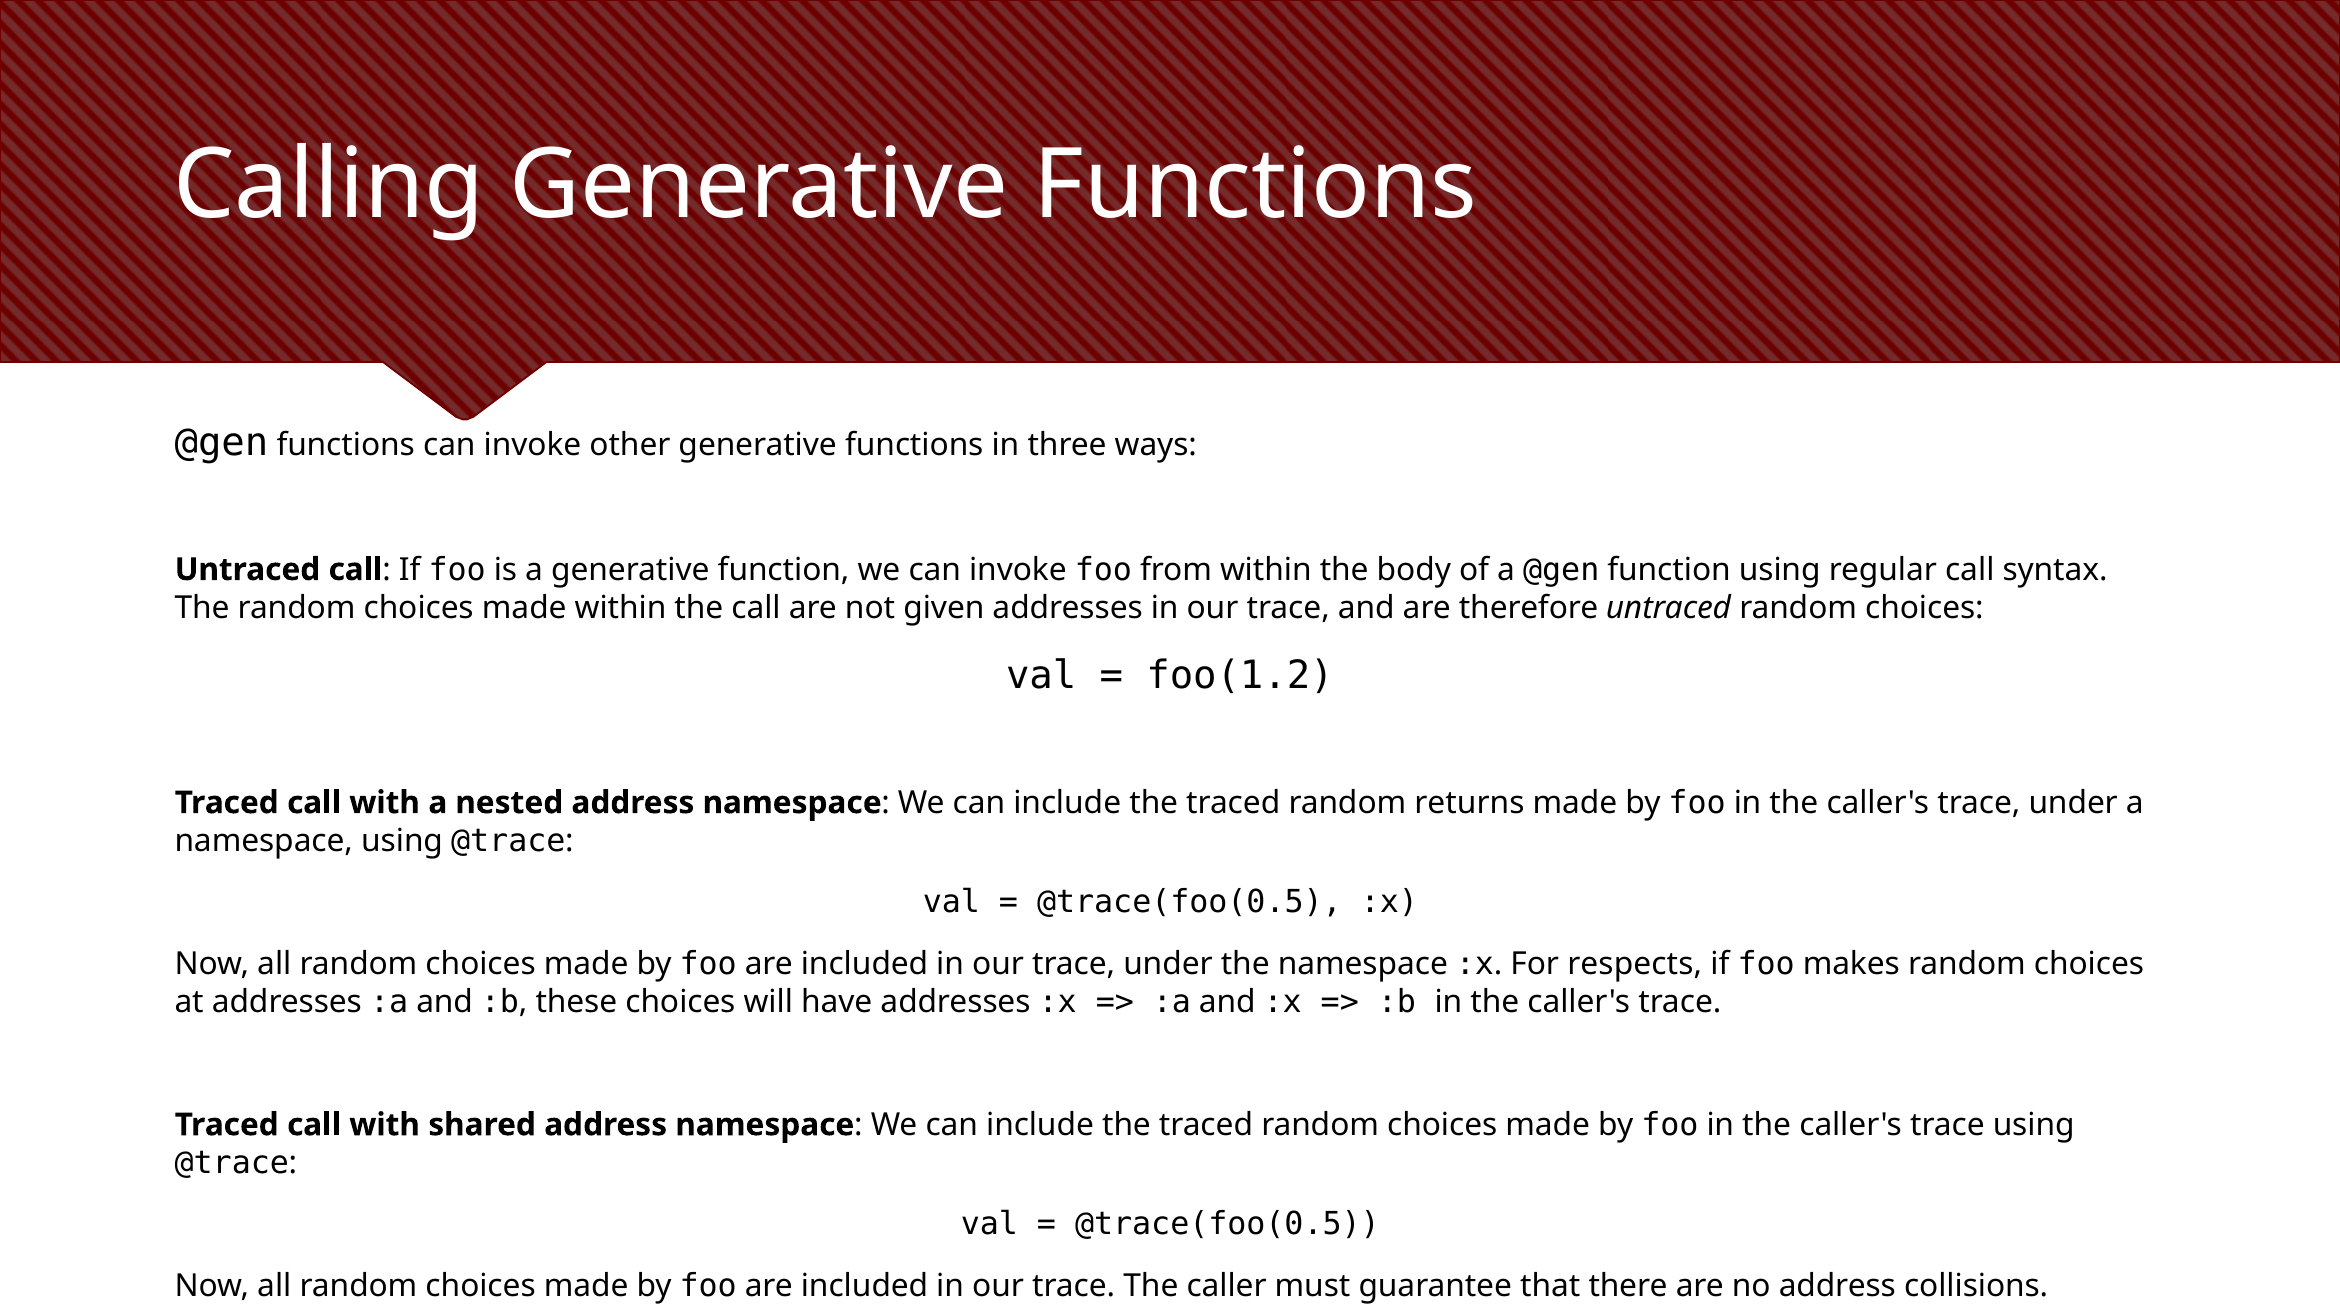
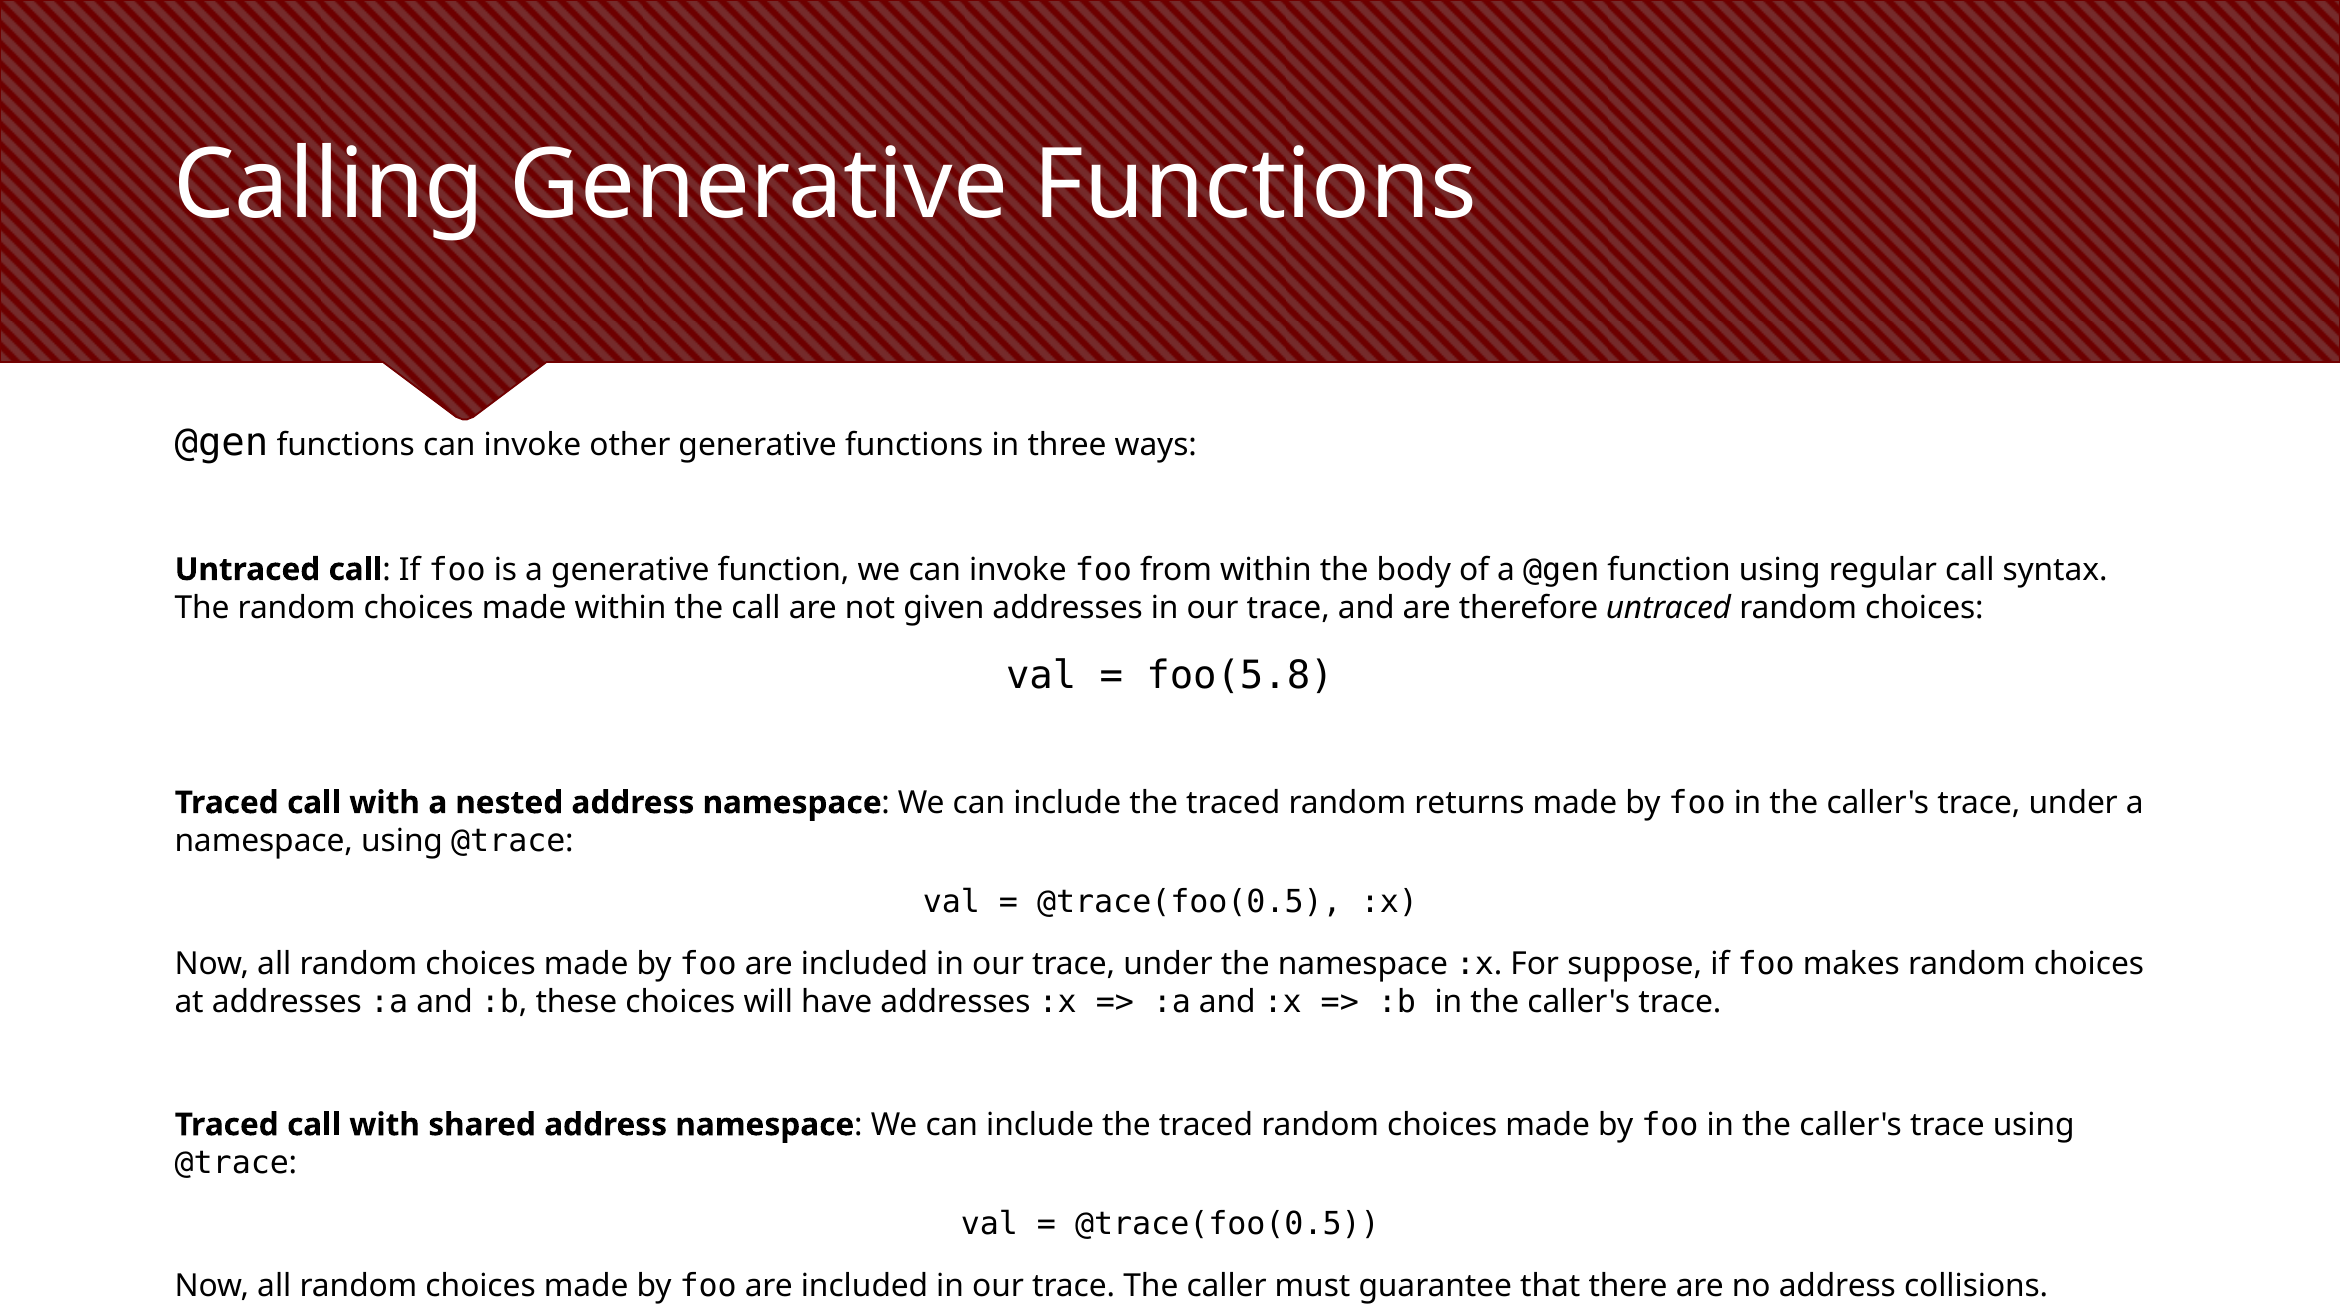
foo(1.2: foo(1.2 -> foo(5.8 (1240, 676)
respects: respects -> suppose (1635, 964)
